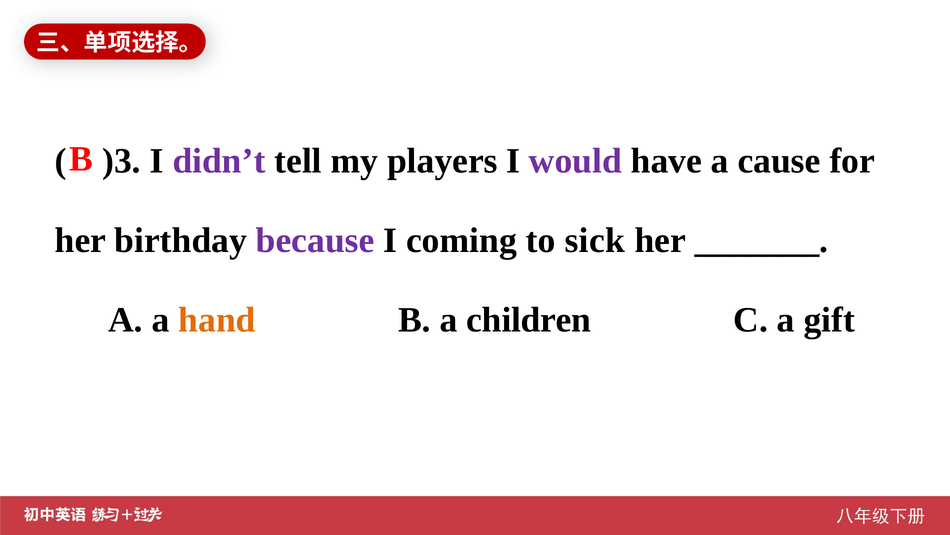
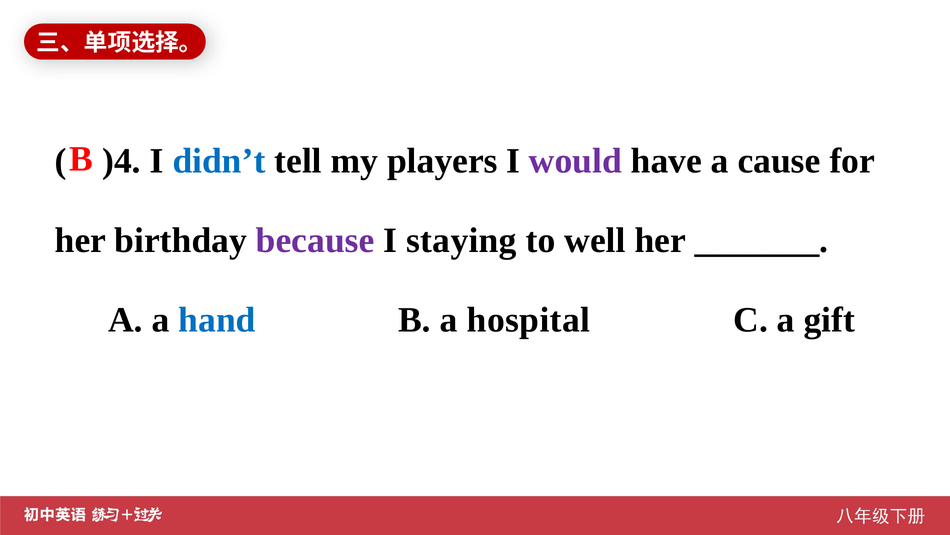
)3: )3 -> )4 (122, 161)
didn’t colour: purple -> blue (219, 161)
coming: coming -> staying (461, 240)
sick: sick -> well (595, 240)
hand colour: orange -> blue (217, 319)
children: children -> hospital (529, 319)
